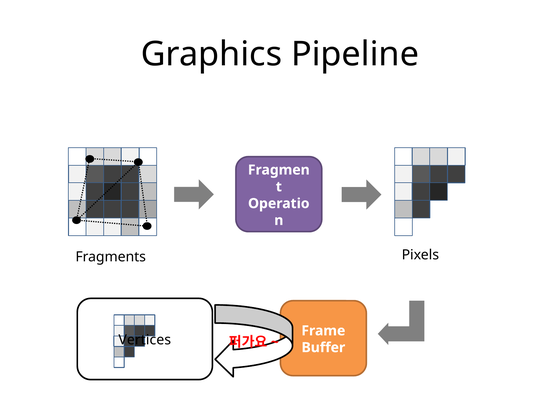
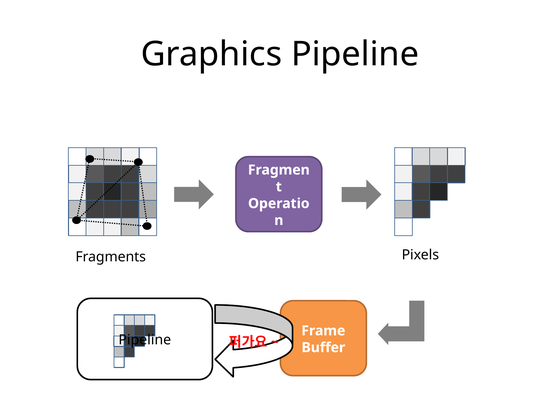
Vertices: Vertices -> Pipeline (145, 340)
